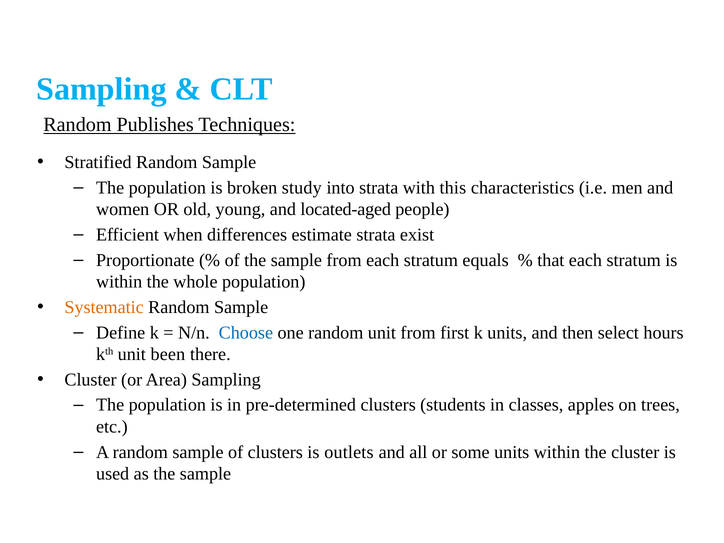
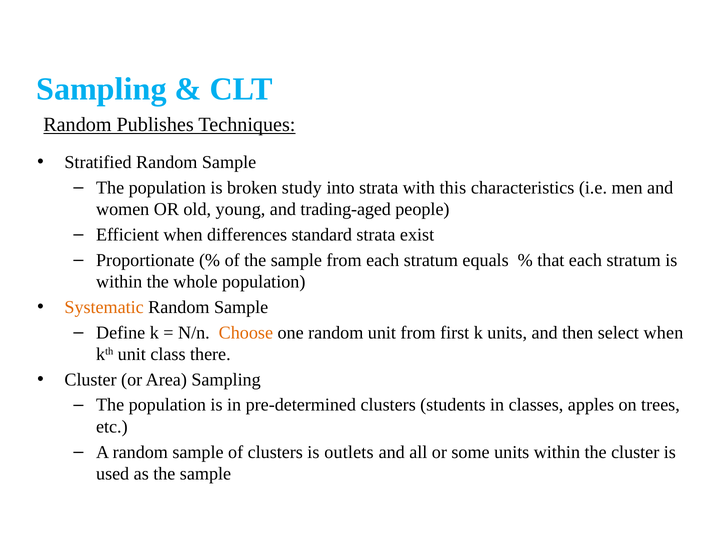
located-aged: located-aged -> trading-aged (346, 210)
estimate: estimate -> standard (322, 235)
Choose colour: blue -> orange (246, 333)
select hours: hours -> when (663, 333)
been: been -> class (168, 354)
